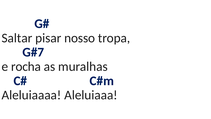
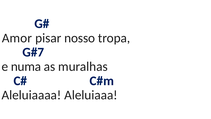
Saltar: Saltar -> Amor (17, 38)
rocha: rocha -> numa (26, 66)
